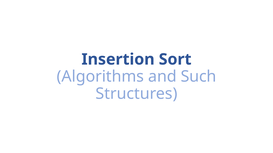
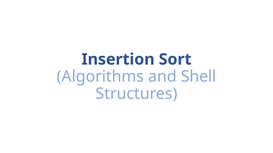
Such: Such -> Shell (199, 77)
